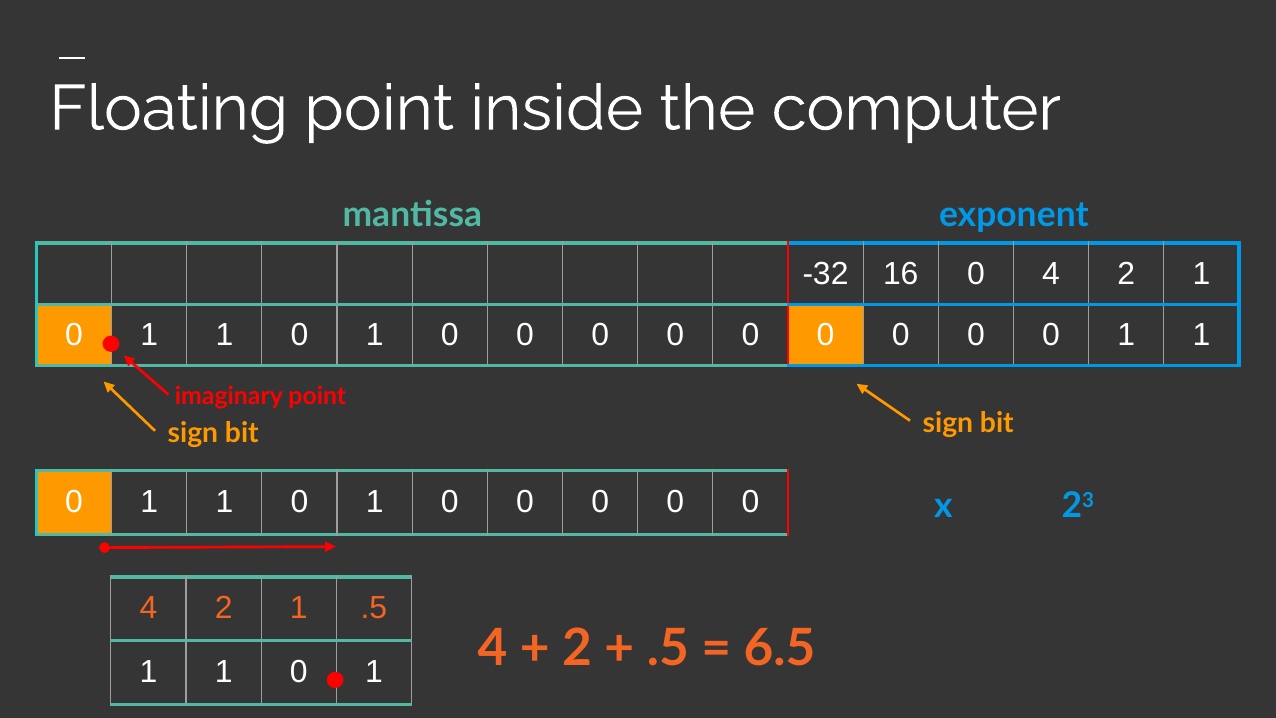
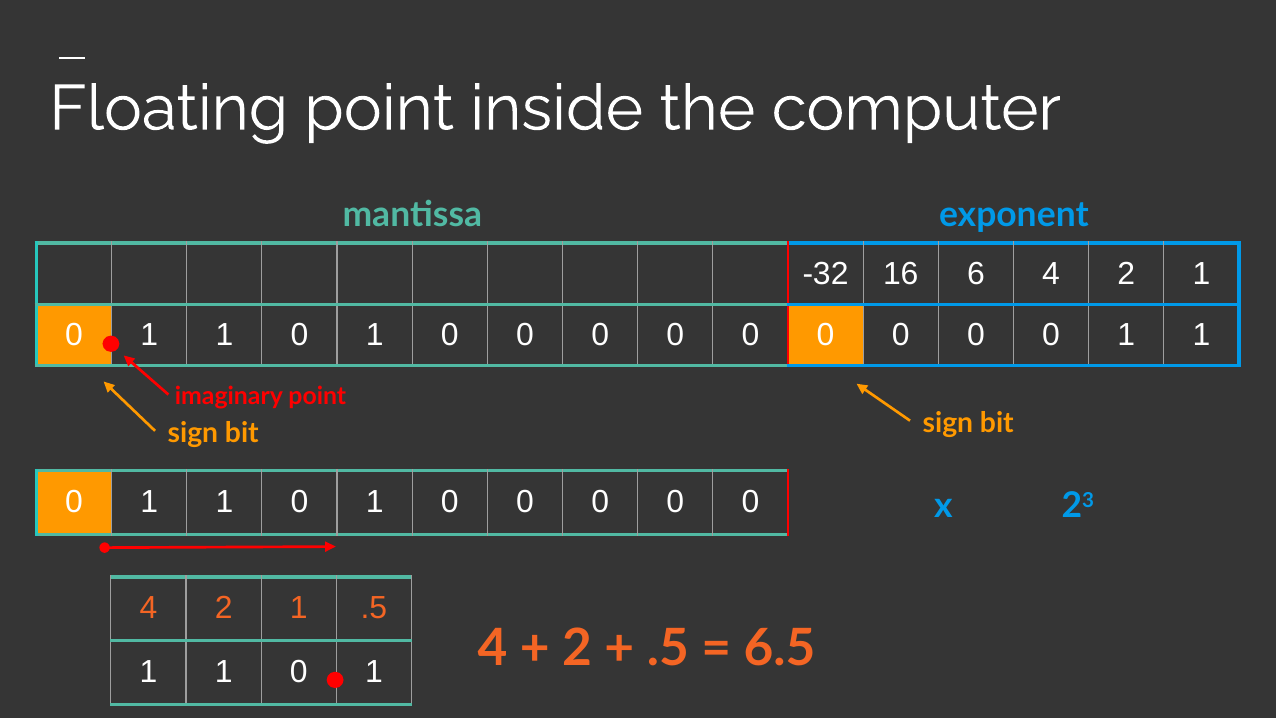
16 0: 0 -> 6 (976, 274)
